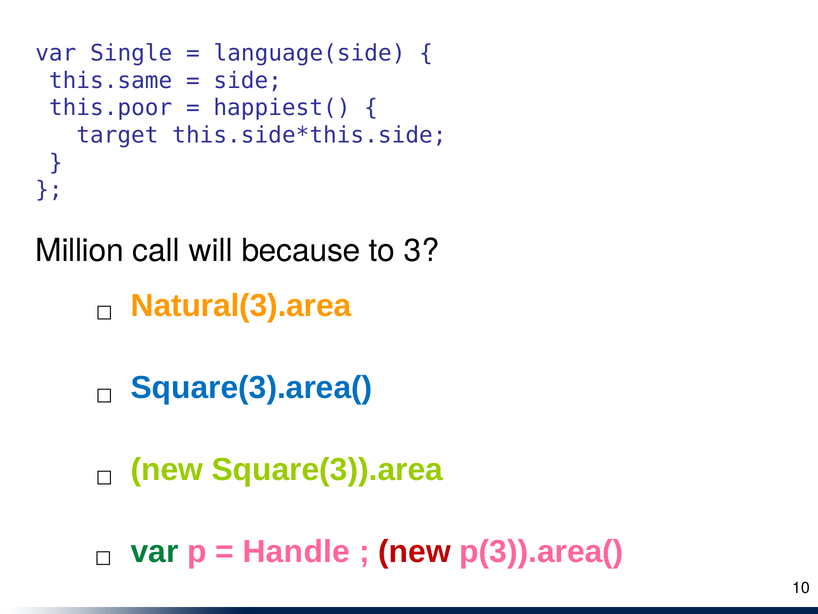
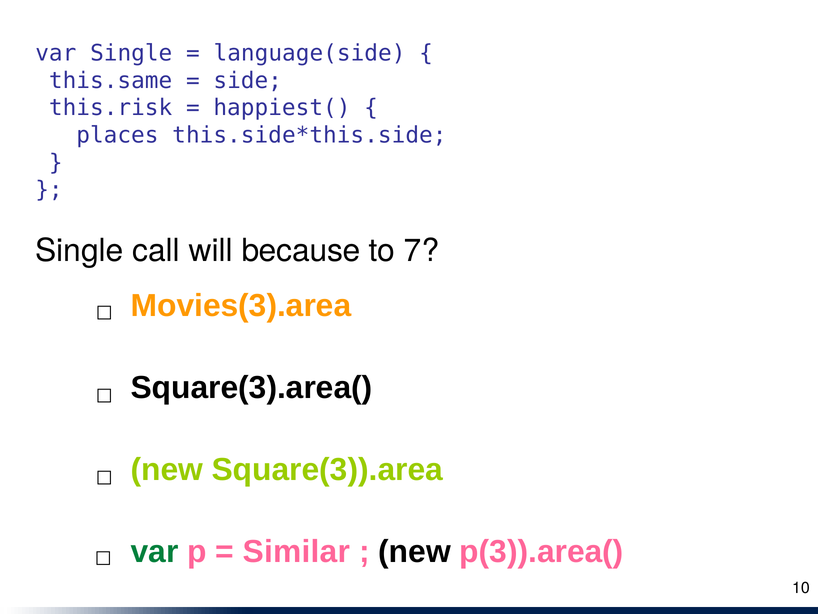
this.poor: this.poor -> this.risk (111, 108)
target: target -> places (117, 135)
Million: Million -> Single (79, 250)
3: 3 -> 7 (422, 250)
Natural(3).area: Natural(3).area -> Movies(3).area (241, 306)
Square(3).area( colour: blue -> black (252, 387)
Handle: Handle -> Similar (296, 551)
new colour: red -> black (415, 551)
